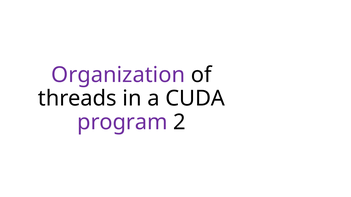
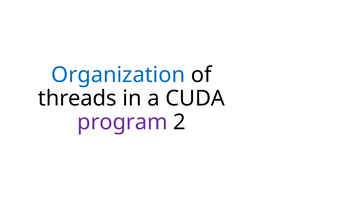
Organization colour: purple -> blue (118, 75)
